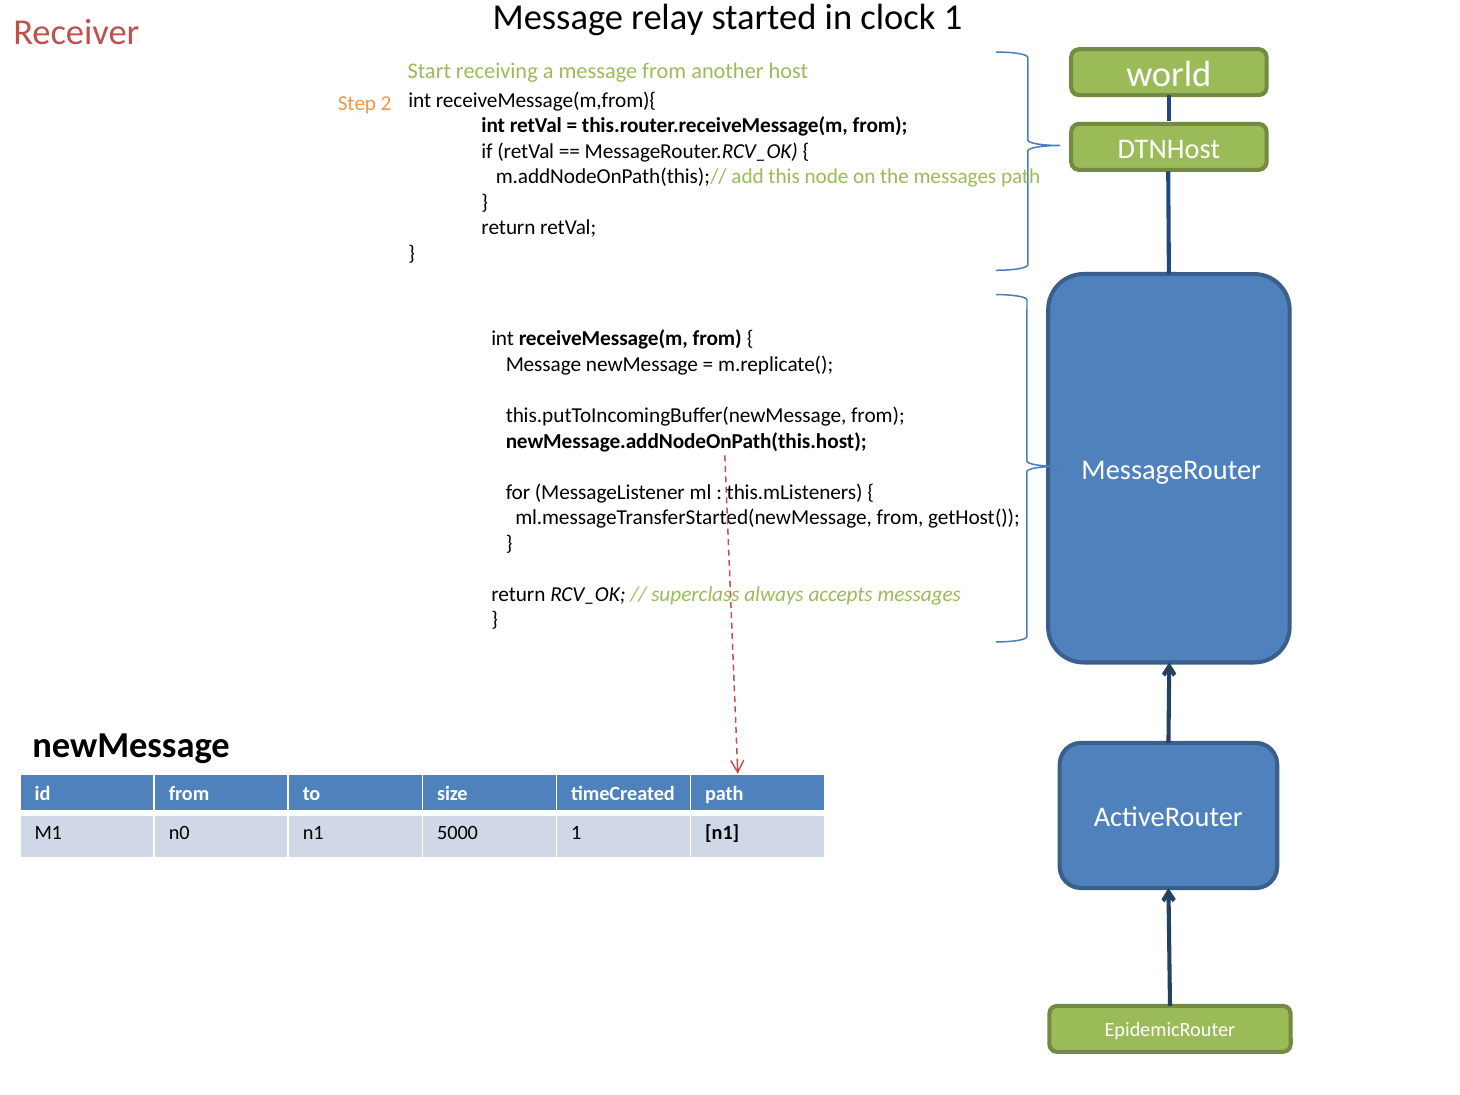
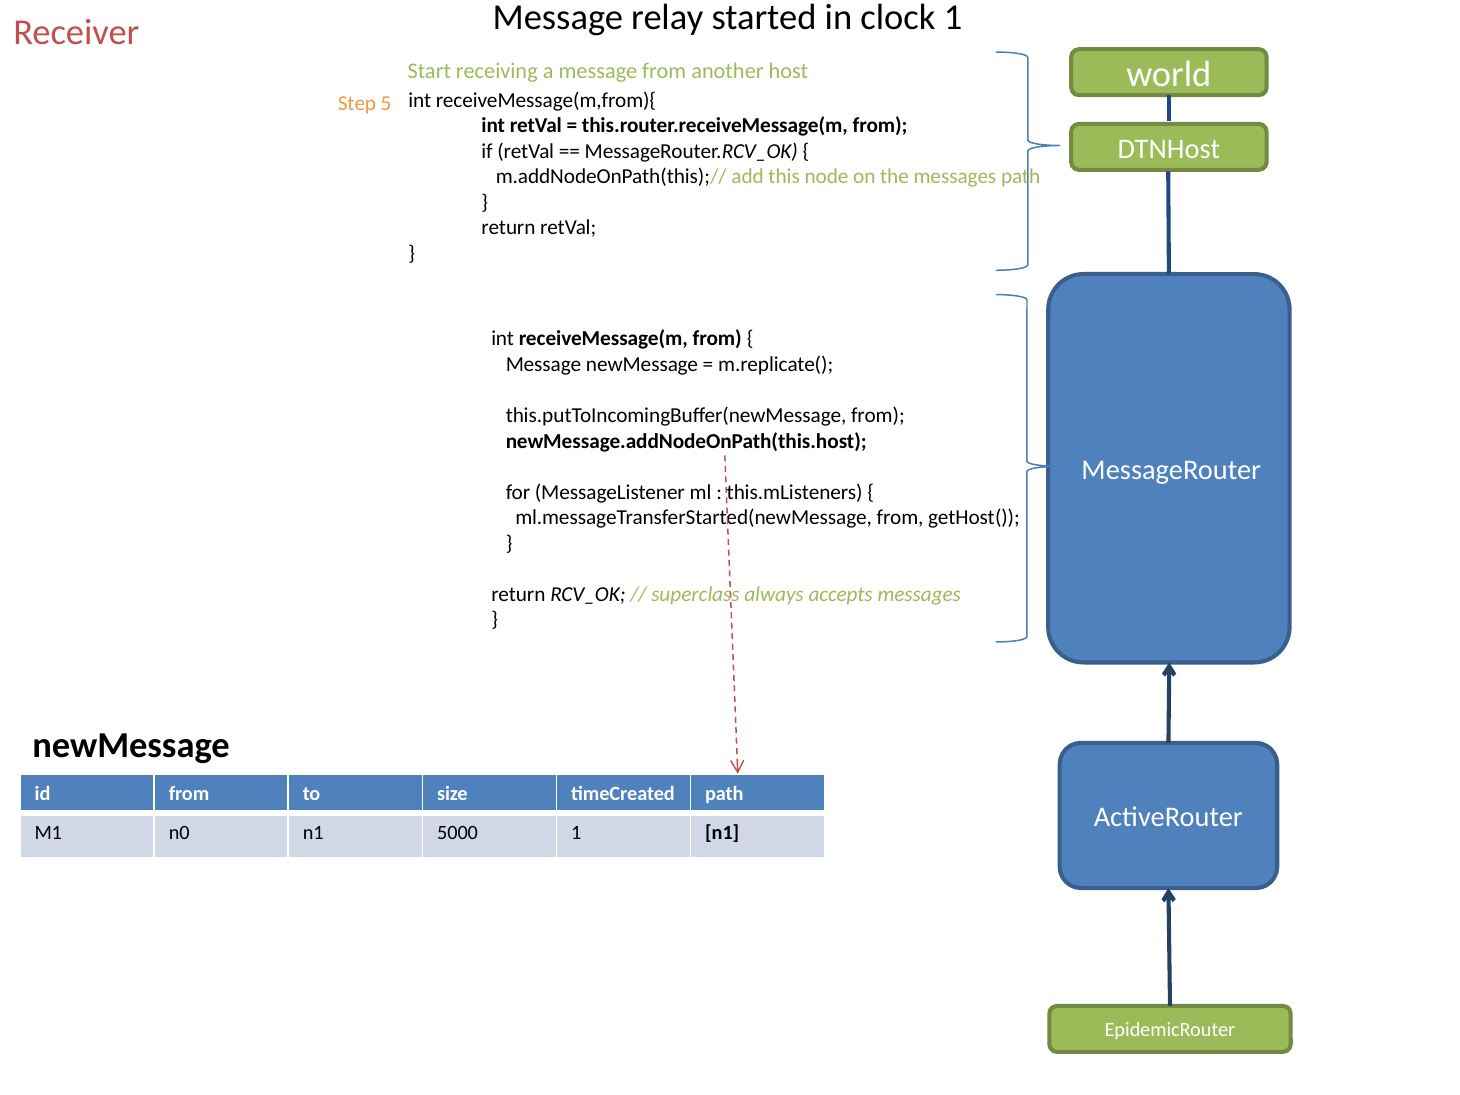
2: 2 -> 5 (386, 104)
